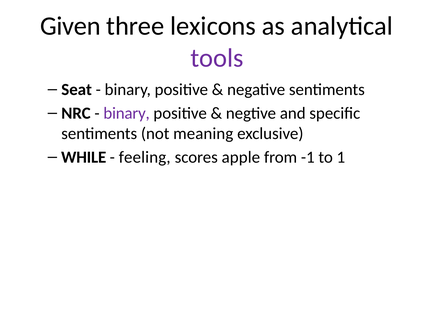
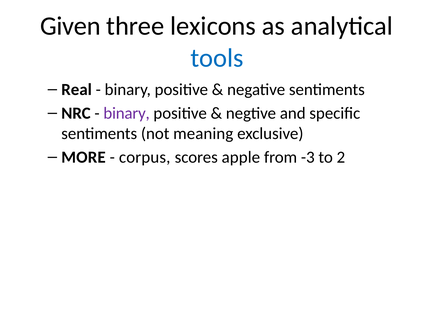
tools colour: purple -> blue (217, 58)
Seat: Seat -> Real (77, 89)
WHILE: WHILE -> MORE (84, 157)
feeling: feeling -> corpus (145, 157)
-1: -1 -> -3 (308, 157)
1: 1 -> 2 (341, 157)
